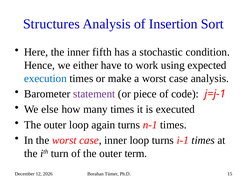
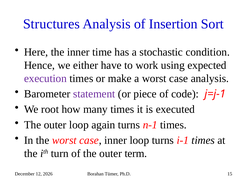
fifth: fifth -> time (102, 52)
execution colour: blue -> purple (45, 78)
else: else -> root (50, 109)
